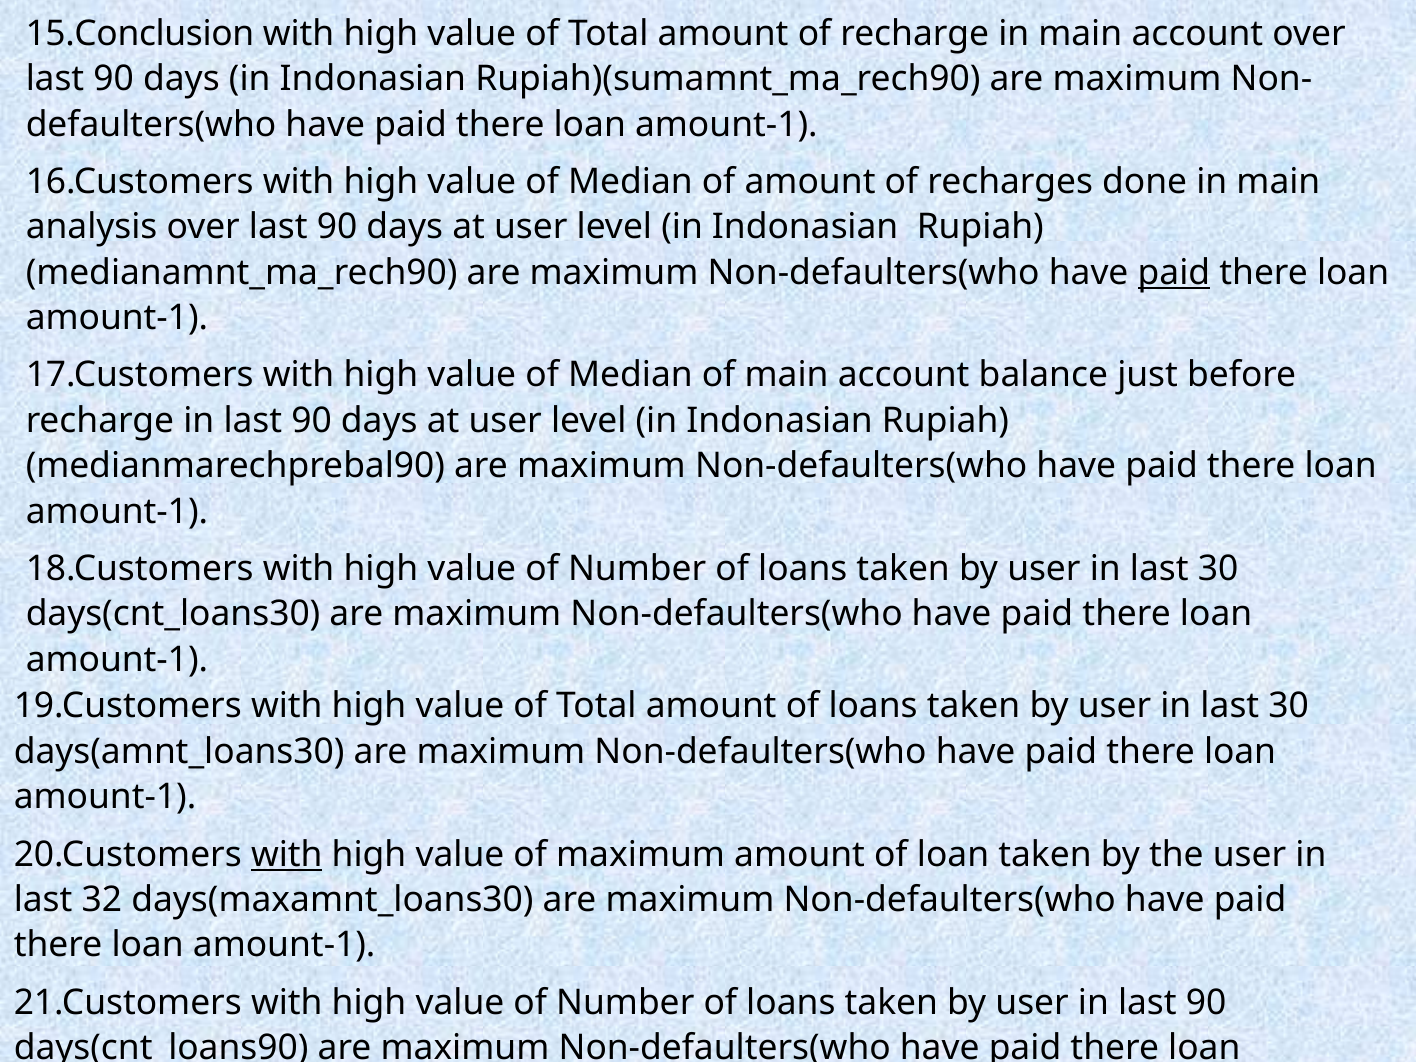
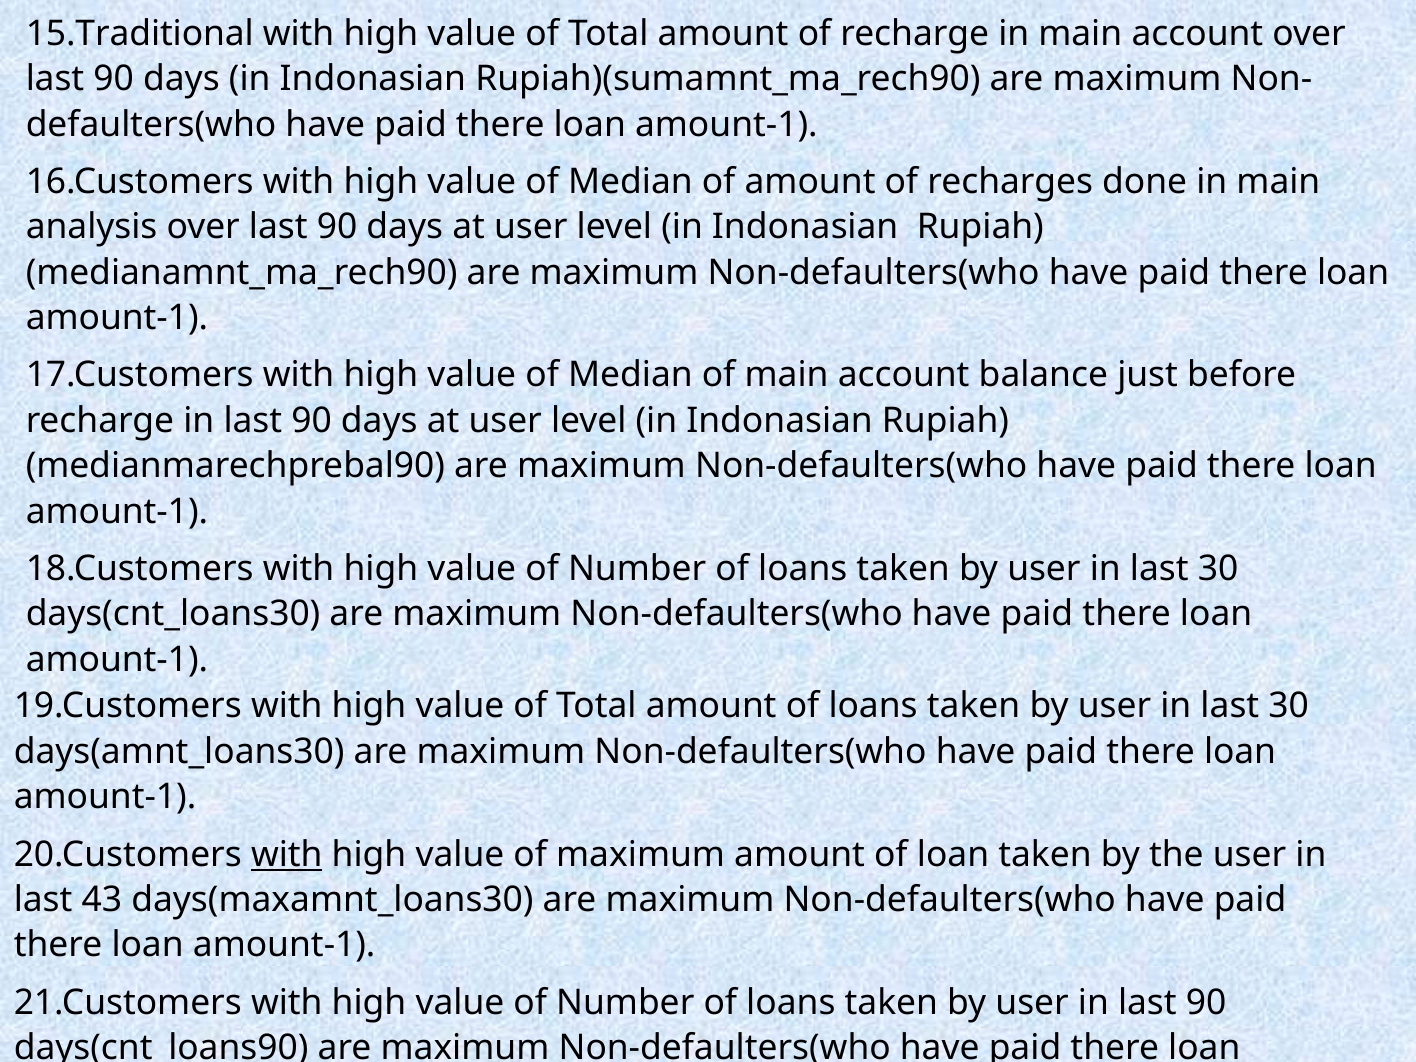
15.Conclusion: 15.Conclusion -> 15.Traditional (140, 34)
paid underline: present -> none (1174, 273)
32: 32 -> 43 (102, 900)
